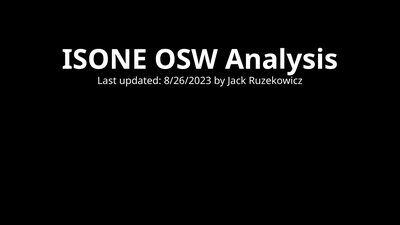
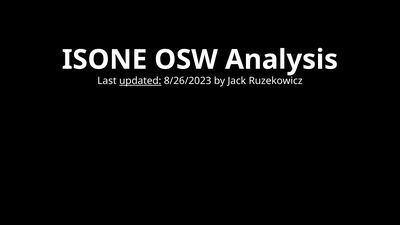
updated underline: none -> present (140, 81)
